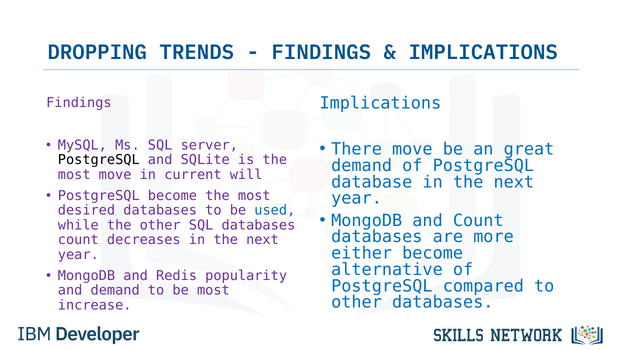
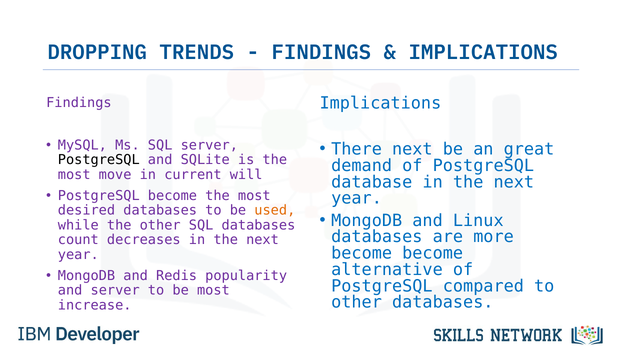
There move: move -> next (412, 149)
used colour: blue -> orange (275, 210)
and Count: Count -> Linux (478, 220)
either: either -> become (362, 253)
and demand: demand -> server (115, 290)
